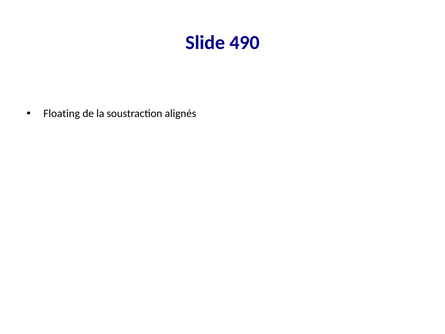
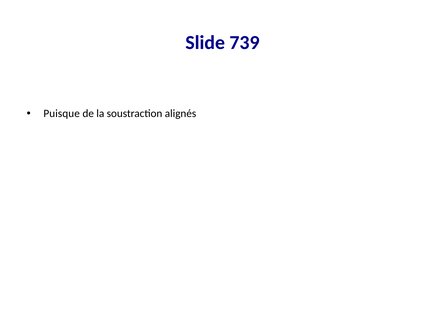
490: 490 -> 739 (244, 43)
Floating: Floating -> Puisque (62, 114)
